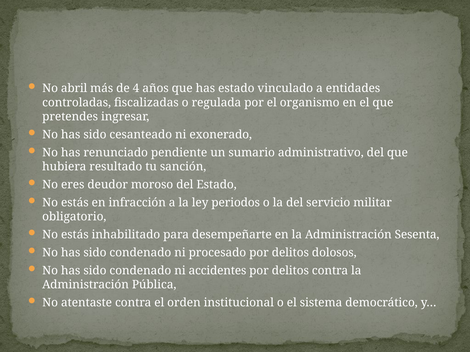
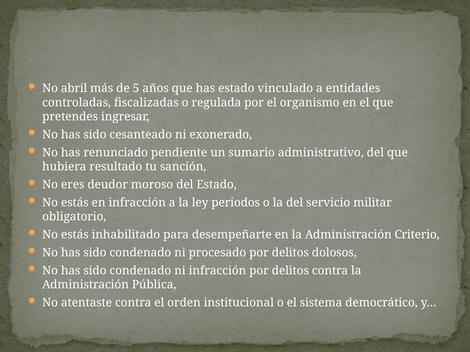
4: 4 -> 5 (136, 89)
Sesenta: Sesenta -> Criterio (417, 235)
ni accidentes: accidentes -> infracción (217, 271)
